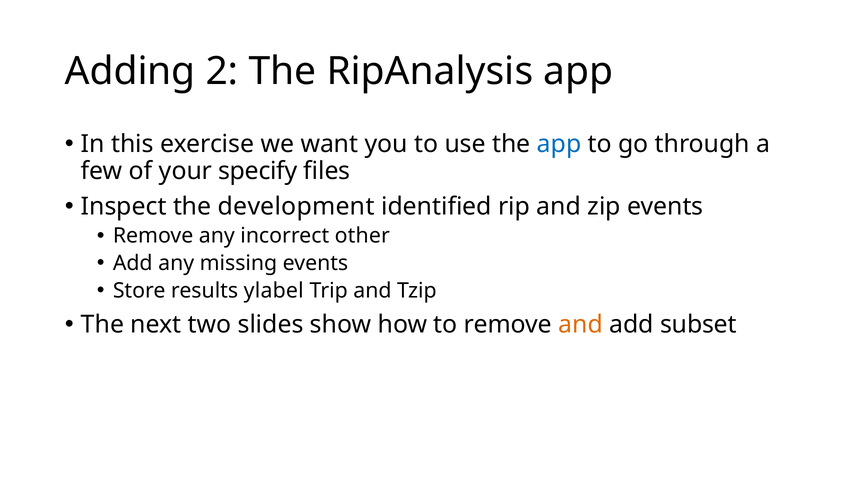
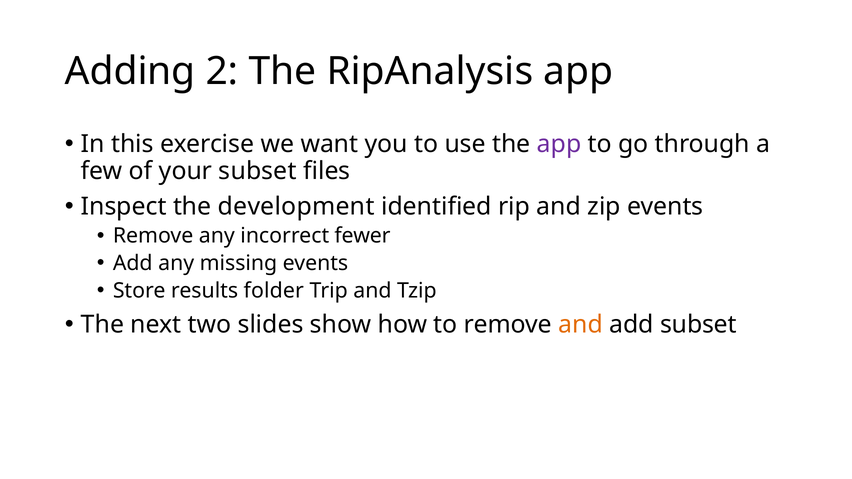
app colour: blue -> purple (559, 144)
your specify: specify -> subset (258, 171)
other: other -> fewer (362, 236)
ylabel: ylabel -> folder (274, 291)
